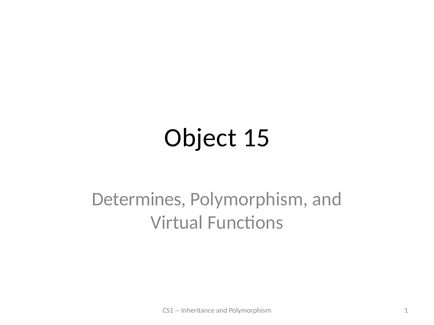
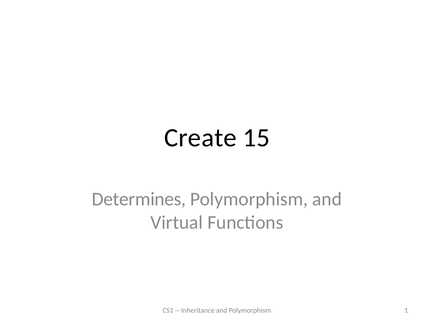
Object: Object -> Create (200, 138)
